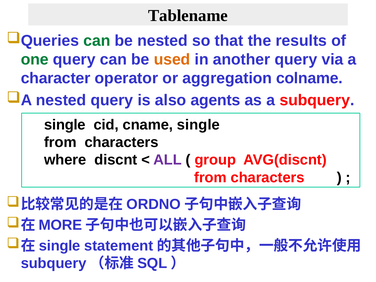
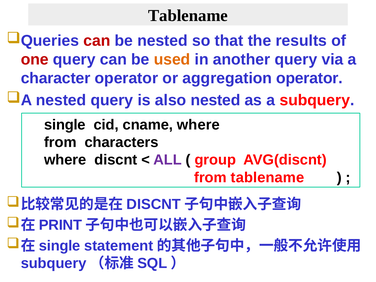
can colour: green -> red (97, 41)
one colour: green -> red (35, 60)
aggregation colname: colname -> operator (309, 78)
also agents: agents -> nested (215, 100)
cname single: single -> where (198, 125)
characters: characters -> tablename (267, 177)
ORDNO: ORDNO -> DISCNT (154, 204)
MORE: MORE -> PRINT (60, 225)
